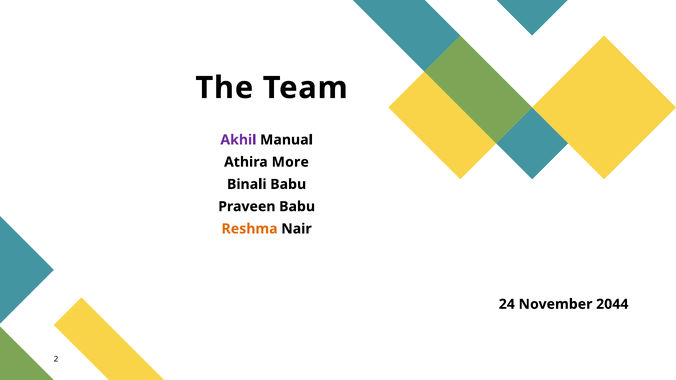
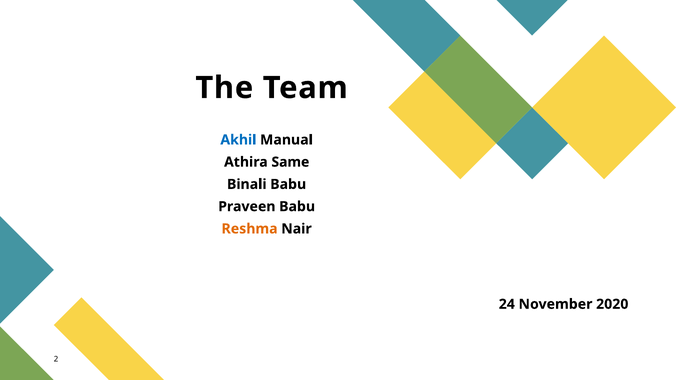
Akhil colour: purple -> blue (238, 140)
More: More -> Same (290, 162)
2044: 2044 -> 2020 (612, 304)
